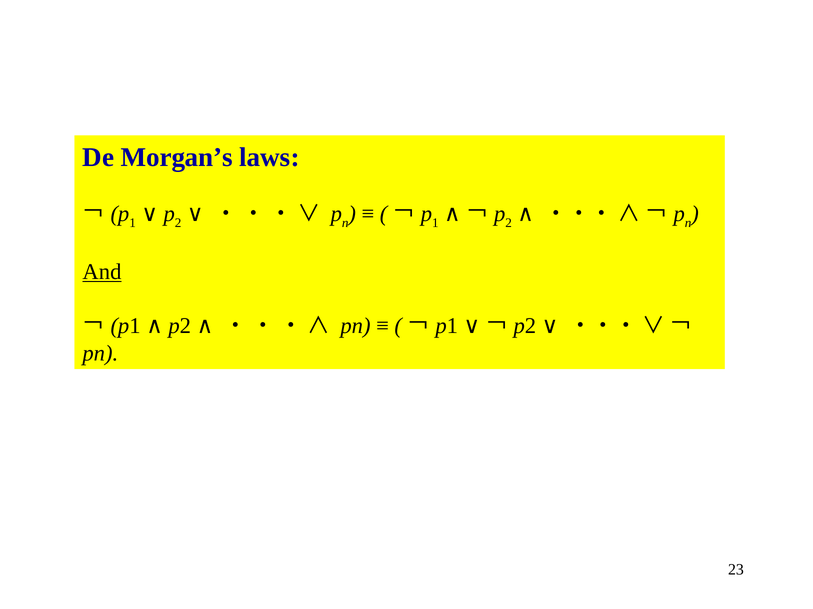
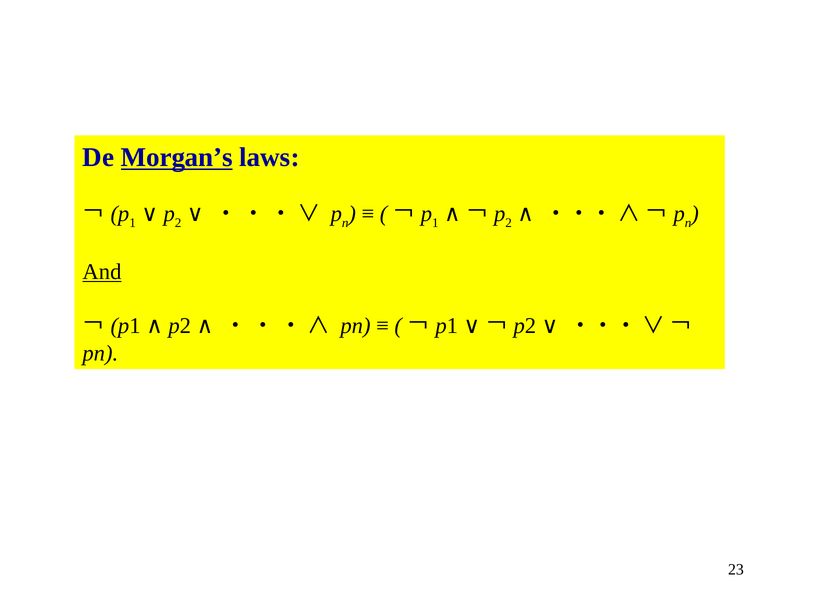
Morgan’s underline: none -> present (177, 158)
